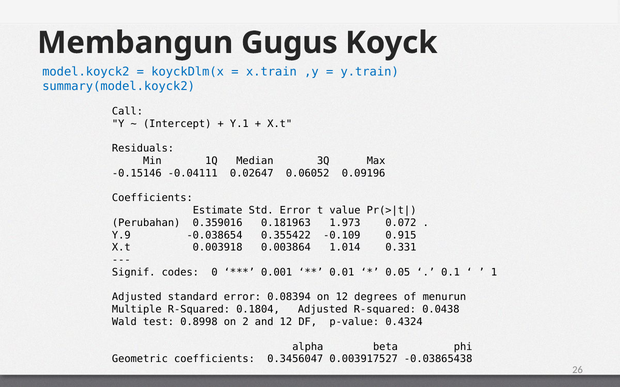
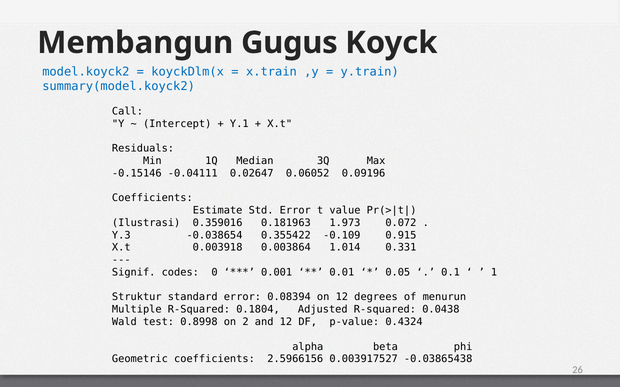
Perubahan: Perubahan -> Ilustrasi (146, 223)
Y.9: Y.9 -> Y.3 (121, 235)
Adjusted: Adjusted -> Struktur (137, 297)
0.3456047: 0.3456047 -> 2.5966156 (295, 359)
